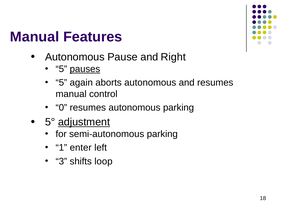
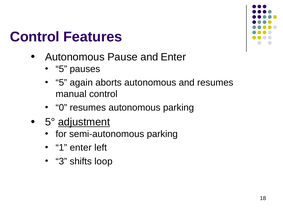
Manual: Manual -> Control (35, 37)
and Right: Right -> Enter (173, 57)
pauses underline: present -> none (85, 69)
